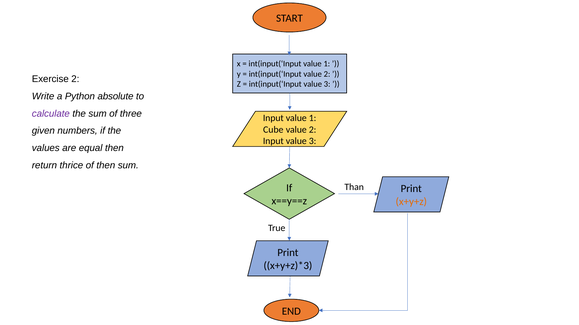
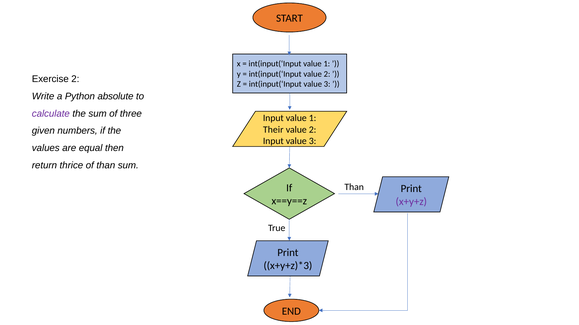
Cube: Cube -> Their (273, 130)
of then: then -> than (106, 166)
x+y+z colour: orange -> purple (411, 202)
